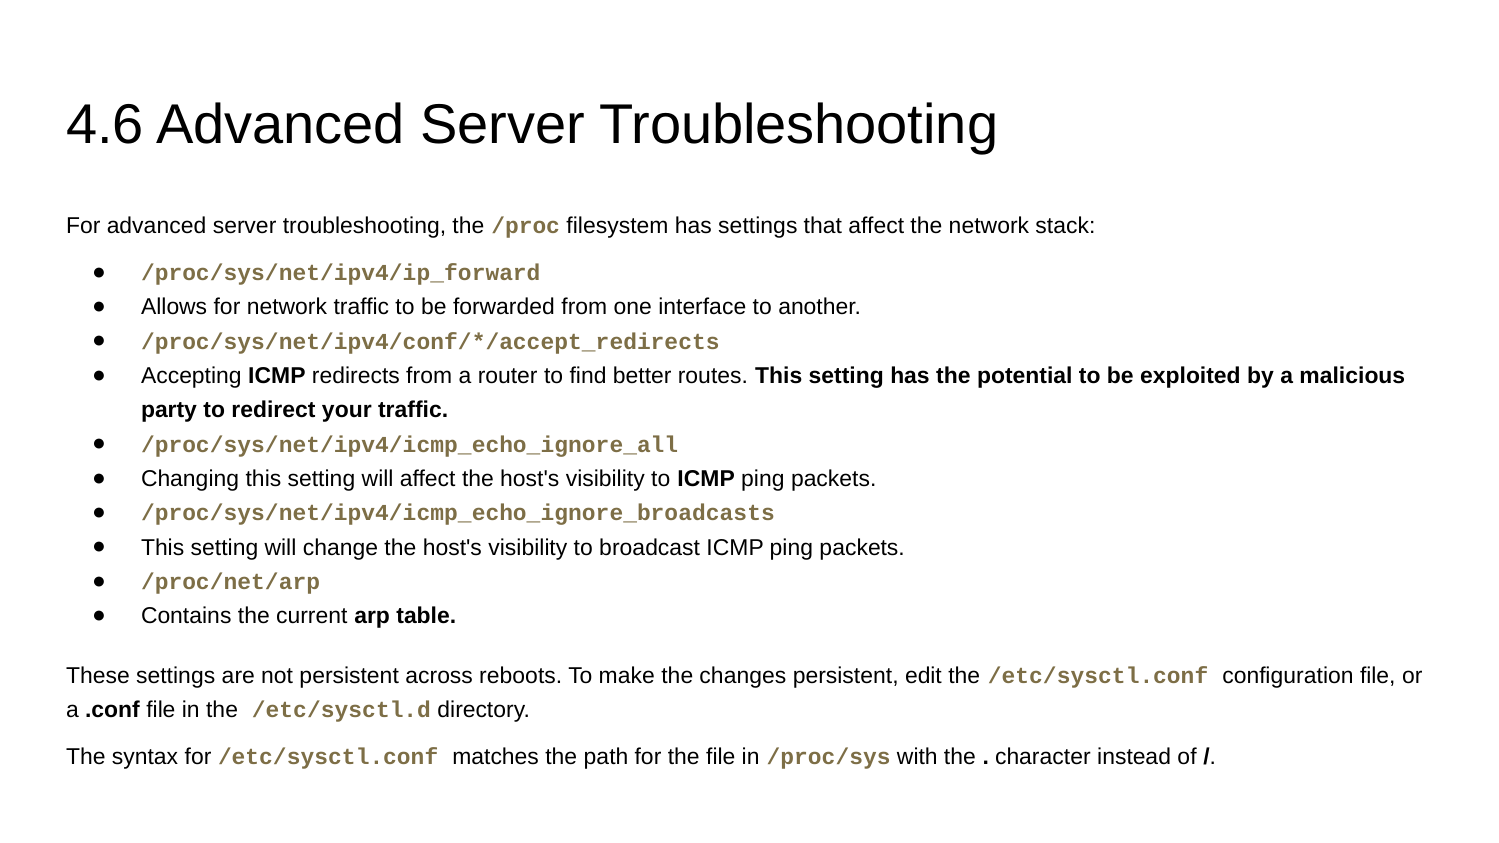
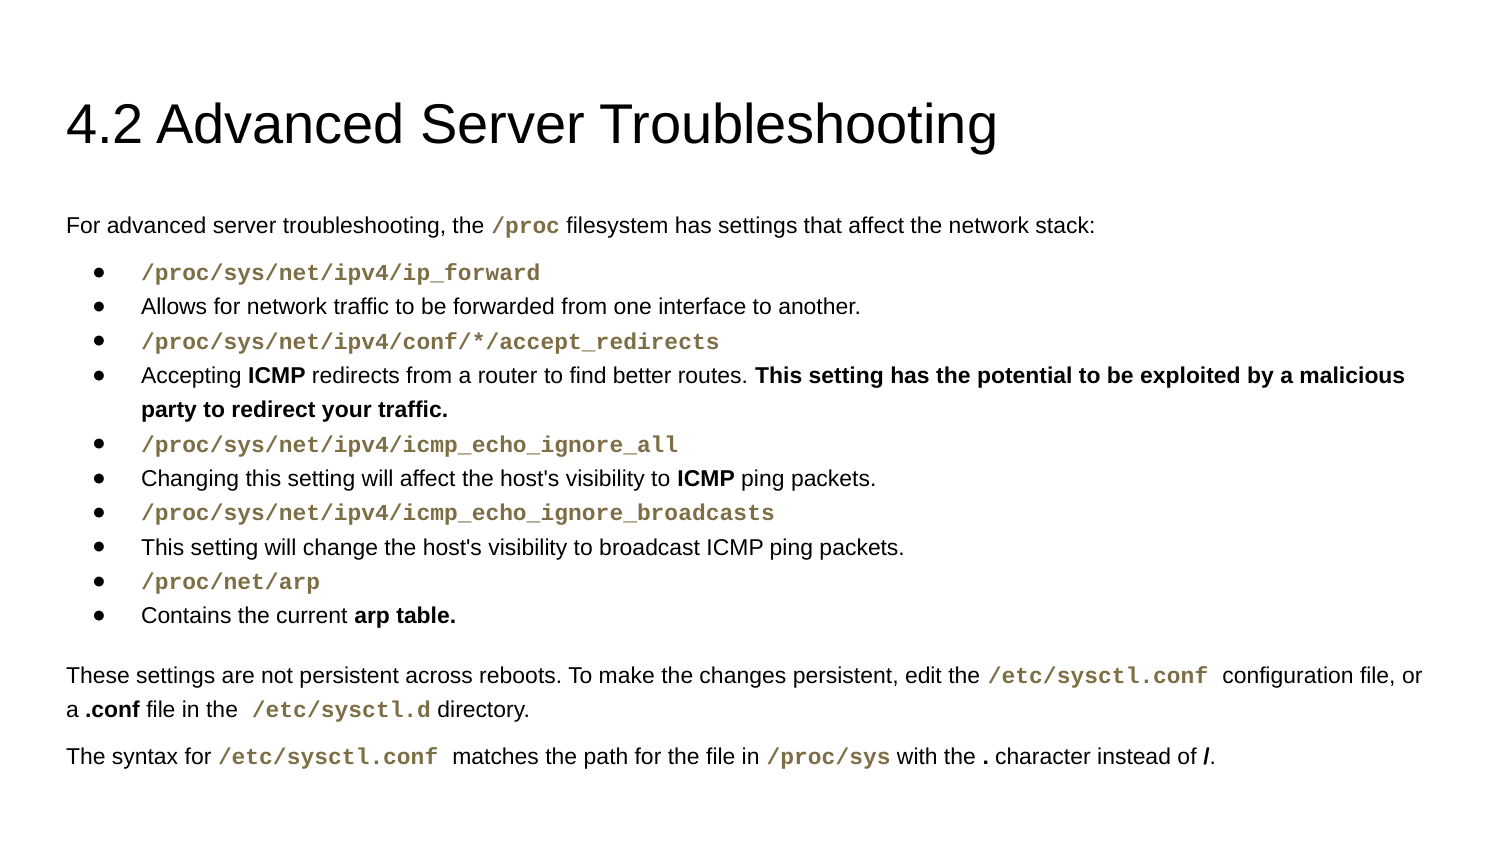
4.6: 4.6 -> 4.2 (105, 125)
